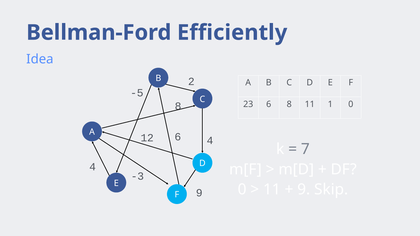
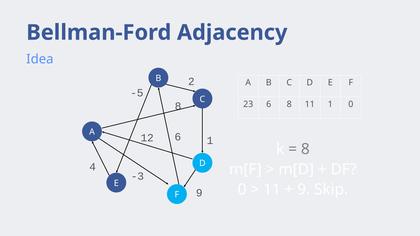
Efficiently: Efficiently -> Adjacency (232, 33)
4: 4 -> 1 (210, 141)
7: 7 -> 8 (305, 149)
